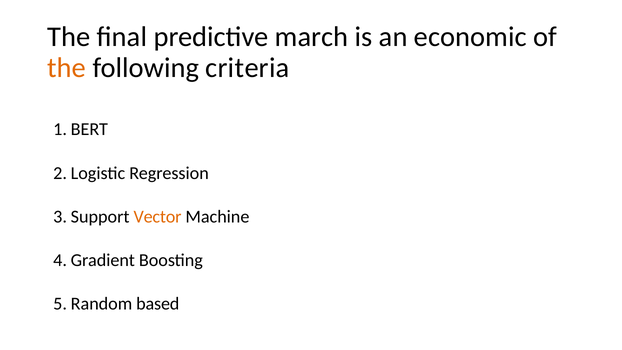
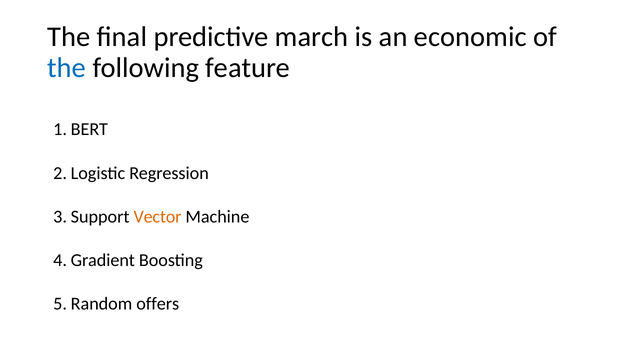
the colour: orange -> blue (67, 68)
criteria: criteria -> feature (248, 68)
based: based -> offers (158, 304)
